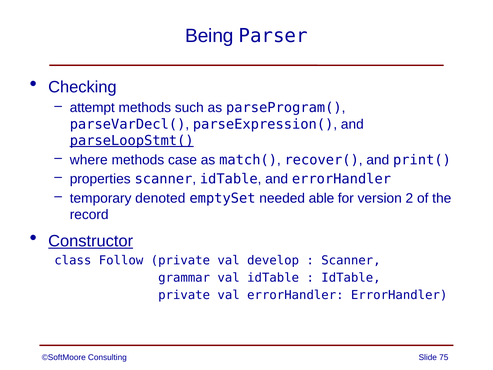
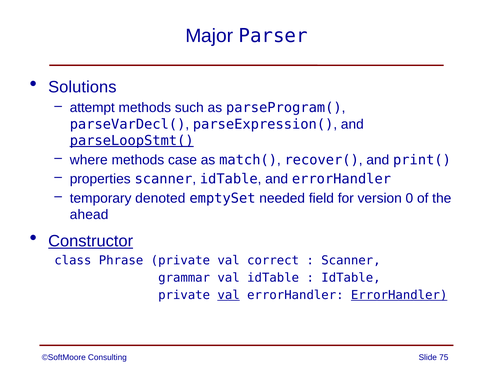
Being: Being -> Major (209, 36)
Checking: Checking -> Solutions (82, 87)
able: able -> field (321, 198)
2: 2 -> 0 (409, 198)
record: record -> ahead (89, 214)
Follow: Follow -> Phrase (121, 260)
develop: develop -> correct (273, 260)
val underline: none -> present (229, 295)
ErrorHandler underline: none -> present (399, 295)
